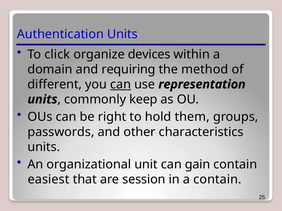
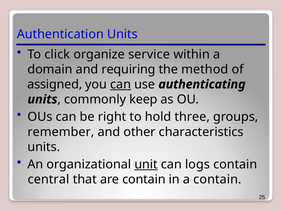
devices: devices -> service (149, 54)
different: different -> assigned (55, 85)
representation: representation -> authenticating (202, 85)
them: them -> three (192, 117)
passwords: passwords -> remember (61, 132)
unit underline: none -> present (146, 165)
gain: gain -> logs (197, 165)
easiest: easiest -> central (49, 180)
are session: session -> contain (144, 180)
